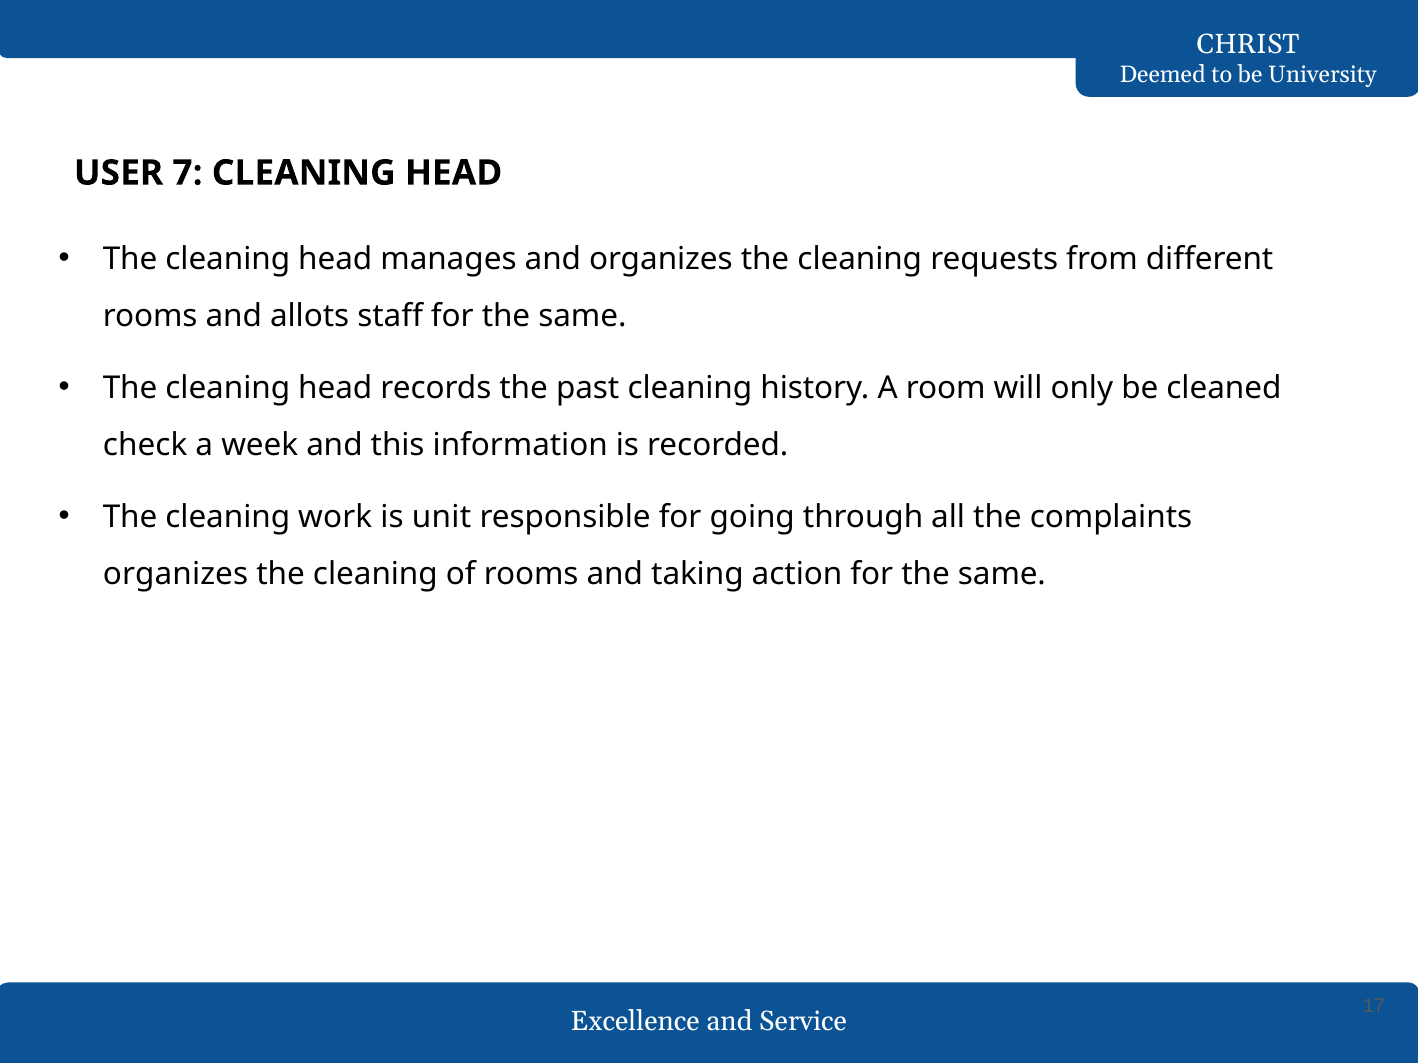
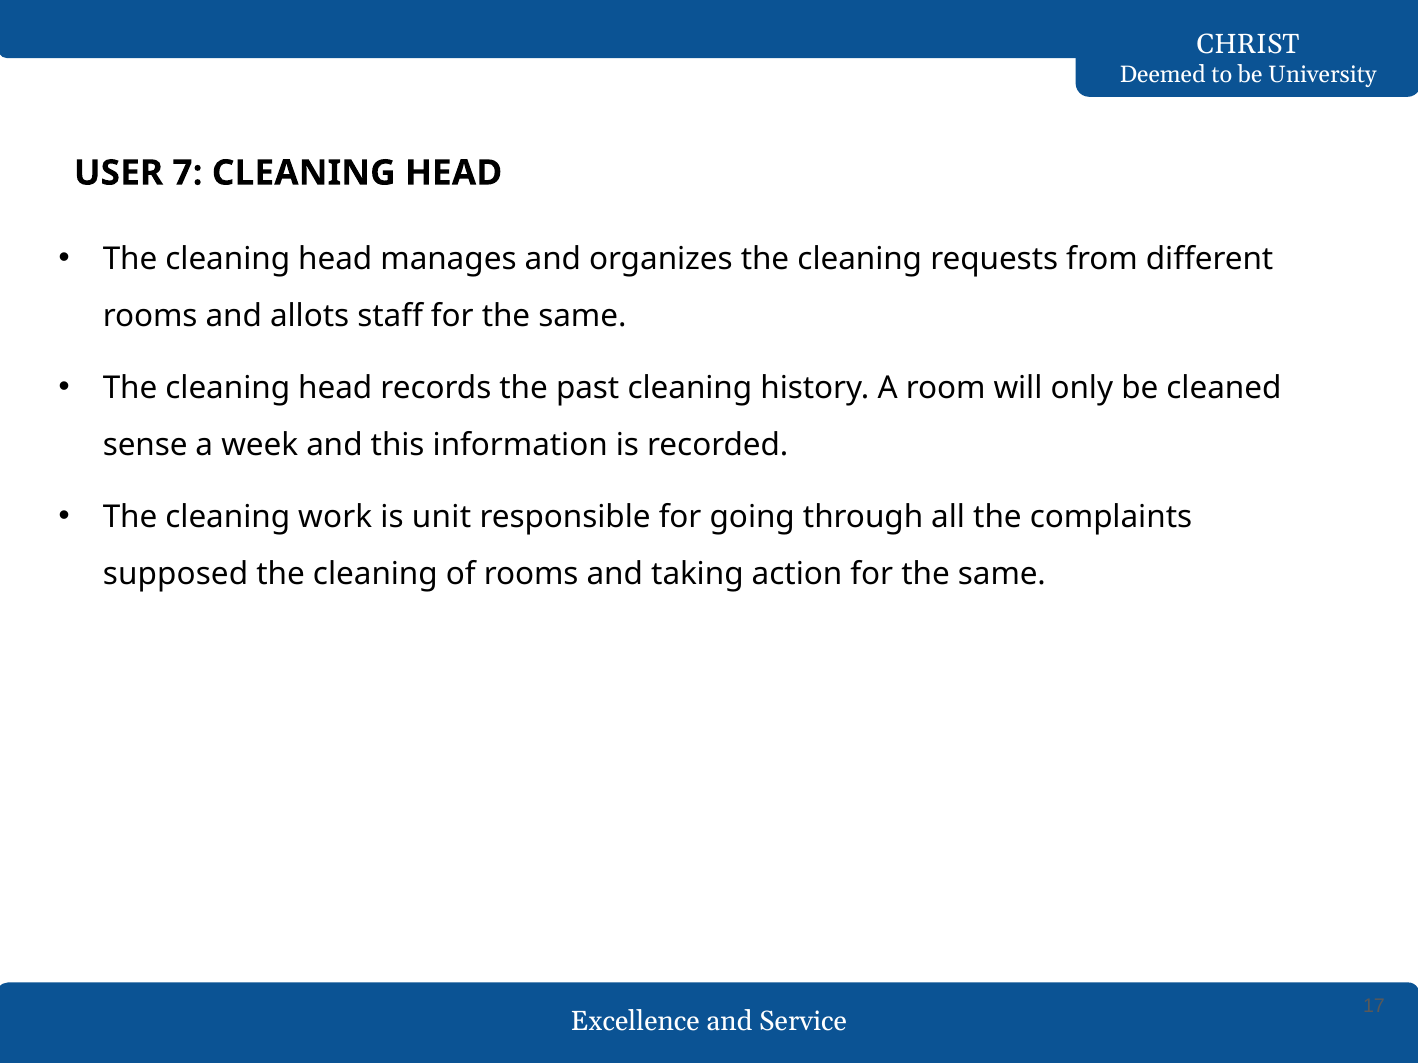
check: check -> sense (145, 445)
organizes: organizes -> supposed (176, 574)
